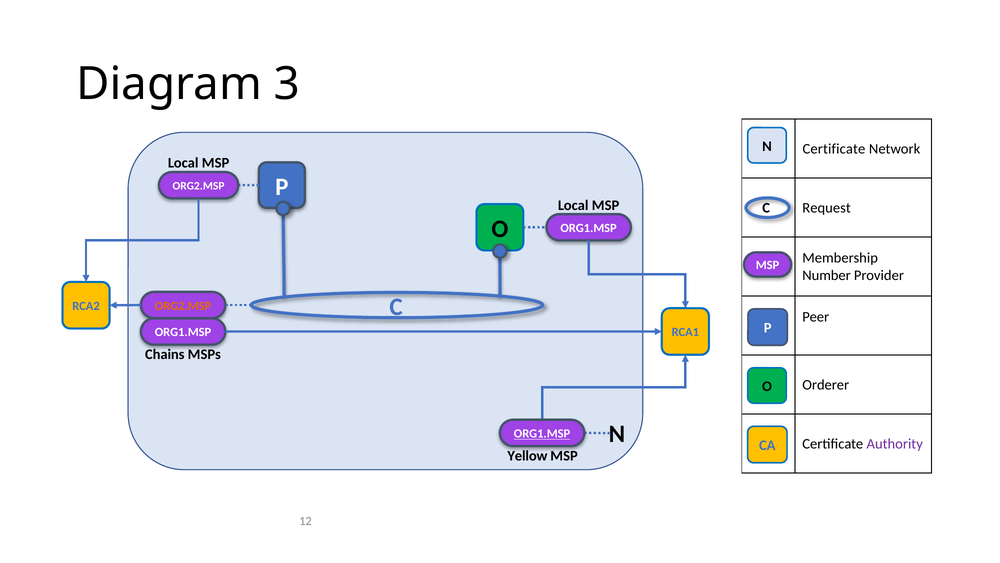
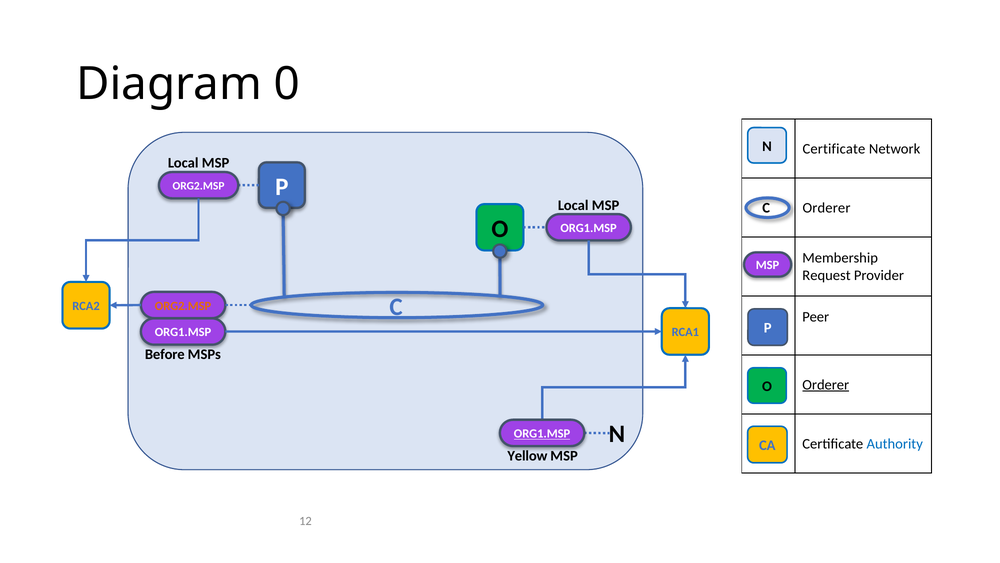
3: 3 -> 0 (287, 84)
Request: Request -> Orderer (827, 208)
Number: Number -> Request (827, 275)
Chains: Chains -> Before (165, 354)
Orderer underline: none -> present (826, 384)
Authority colour: purple -> blue (895, 443)
